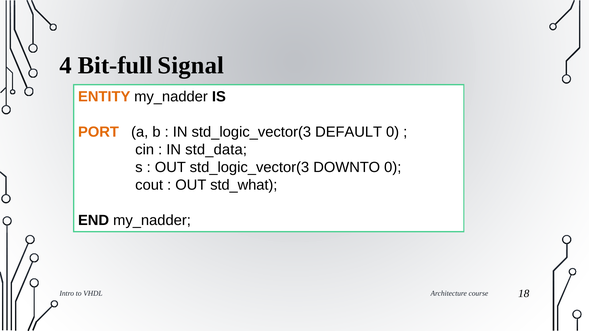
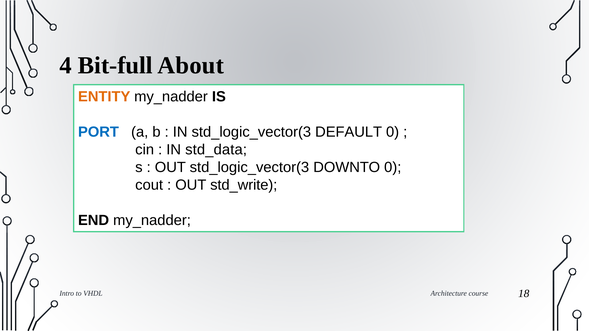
Signal: Signal -> About (191, 65)
PORT colour: orange -> blue (98, 132)
std_what: std_what -> std_write (244, 185)
